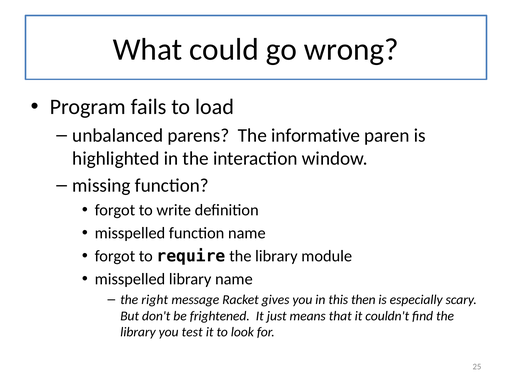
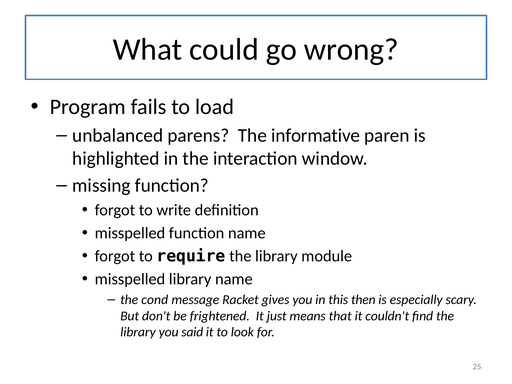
right: right -> cond (155, 300)
test: test -> said (192, 332)
